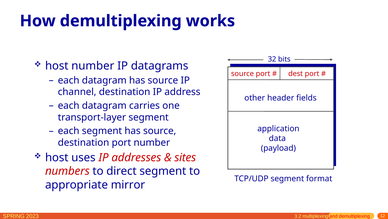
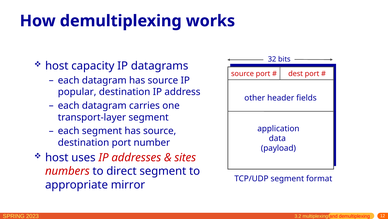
host number: number -> capacity (93, 66)
channel: channel -> popular (77, 92)
